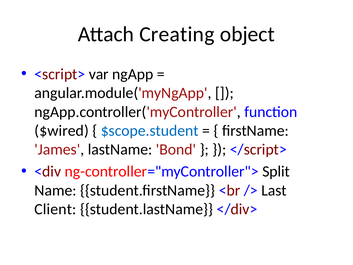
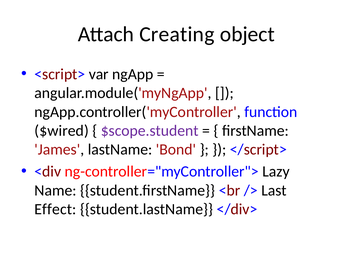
$scope.student colour: blue -> purple (150, 131)
Split: Split -> Lazy (276, 171)
Client: Client -> Effect (55, 209)
